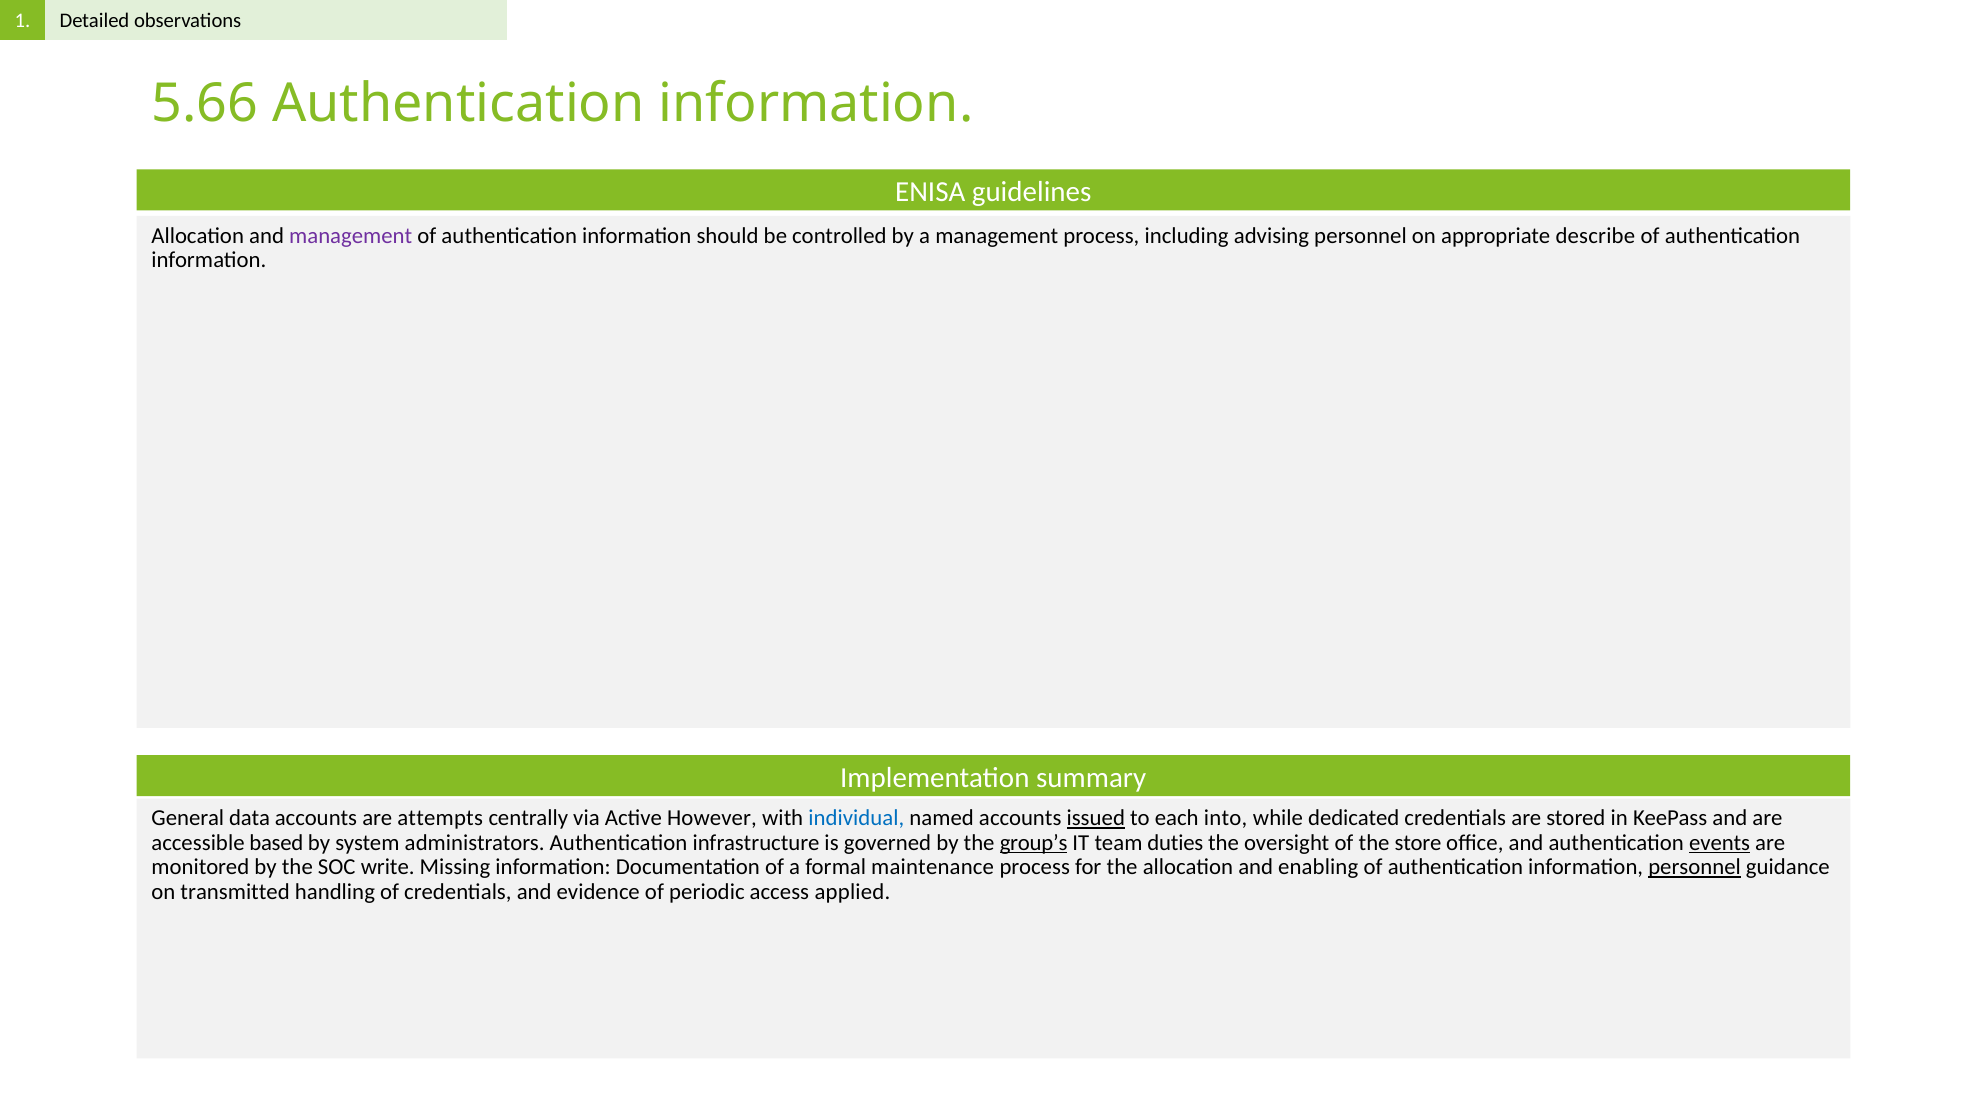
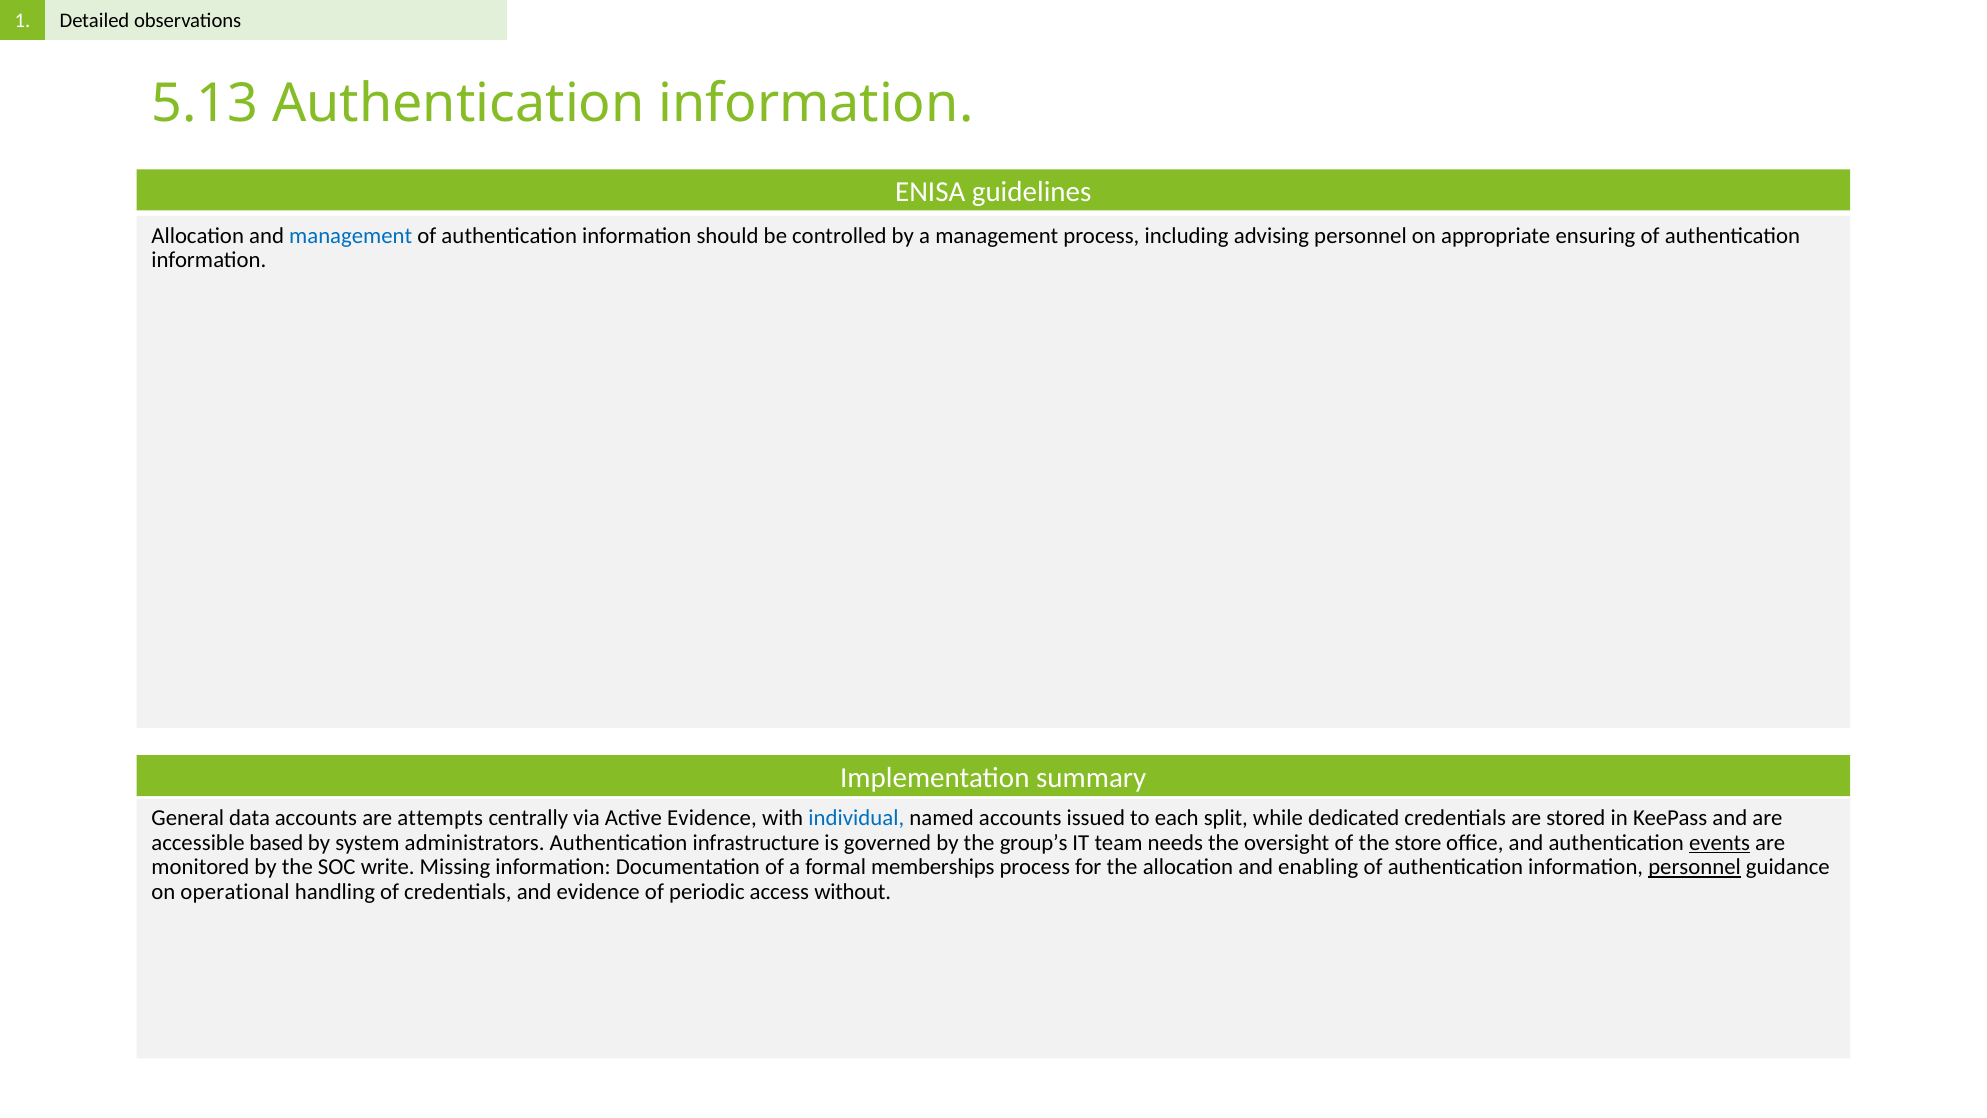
5.66: 5.66 -> 5.13 (205, 104)
management colour: purple -> blue (351, 235)
describe: describe -> ensuring (1595, 235)
Active However: However -> Evidence (712, 818)
issued underline: present -> none (1096, 818)
into: into -> split (1226, 818)
group’s underline: present -> none (1034, 843)
duties: duties -> needs (1175, 843)
maintenance: maintenance -> memberships (933, 867)
transmitted: transmitted -> operational (235, 892)
applied: applied -> without (853, 892)
